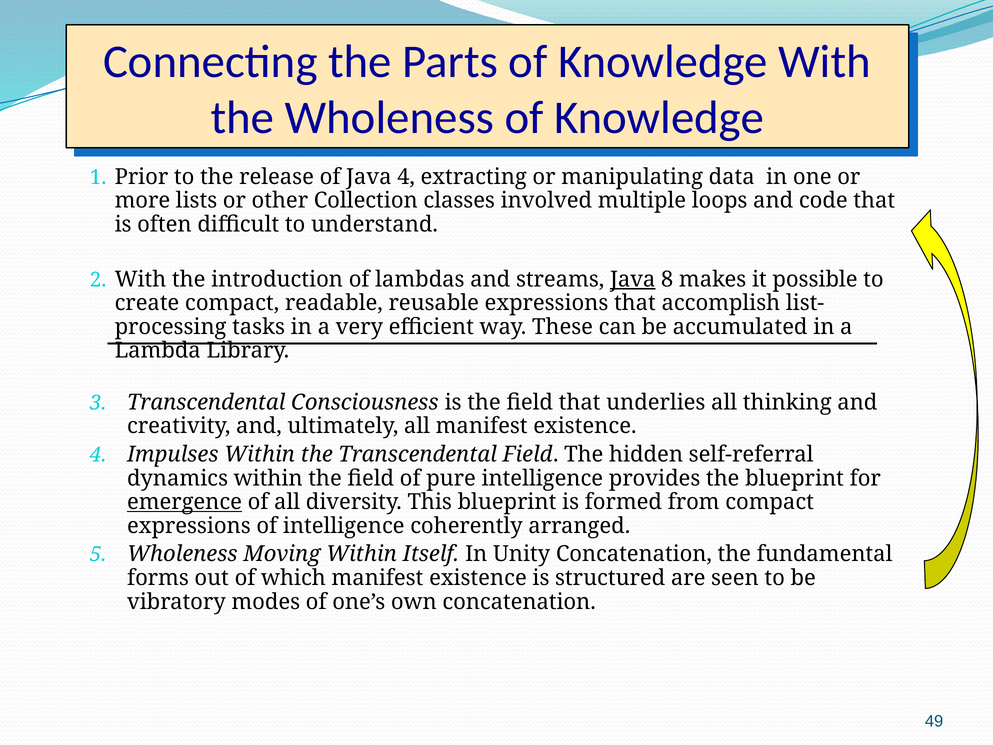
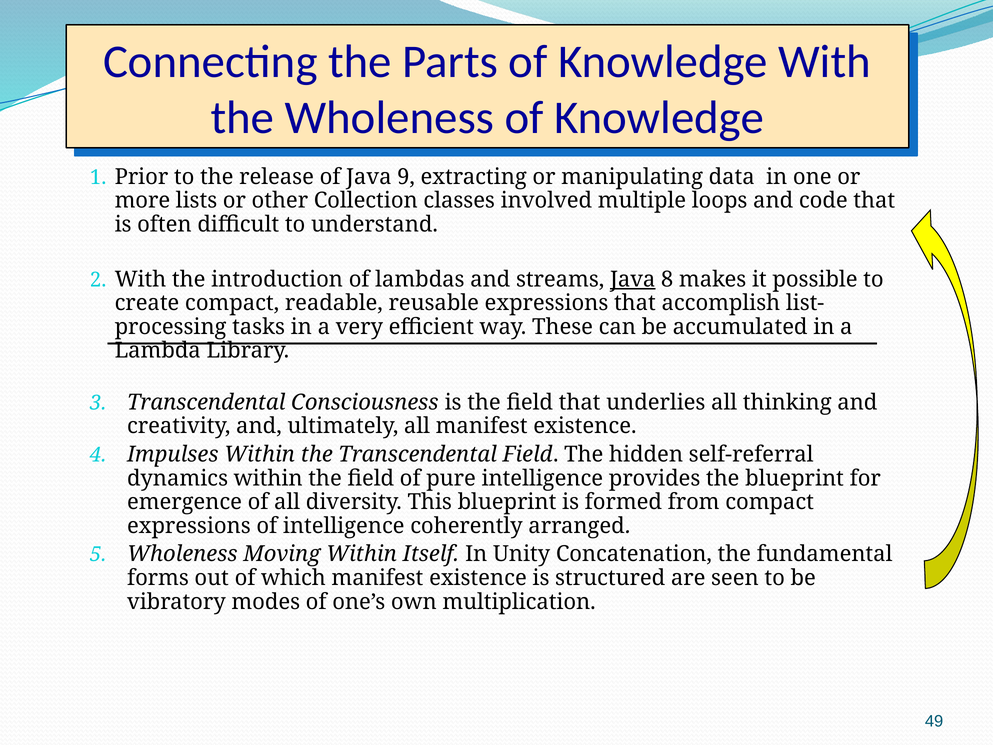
Java 4: 4 -> 9 (406, 177)
emergence underline: present -> none (185, 502)
own concatenation: concatenation -> multiplication (519, 602)
